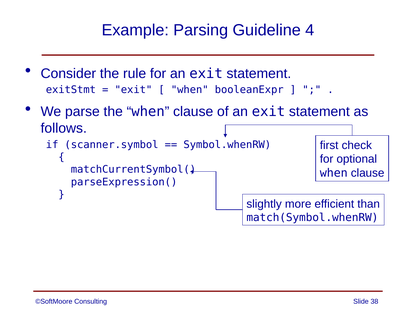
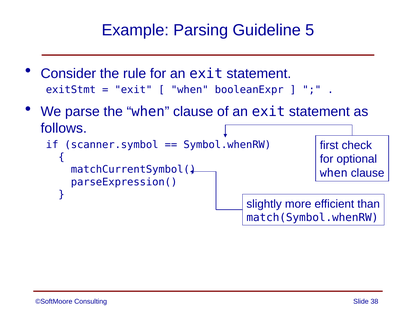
4: 4 -> 5 (310, 30)
